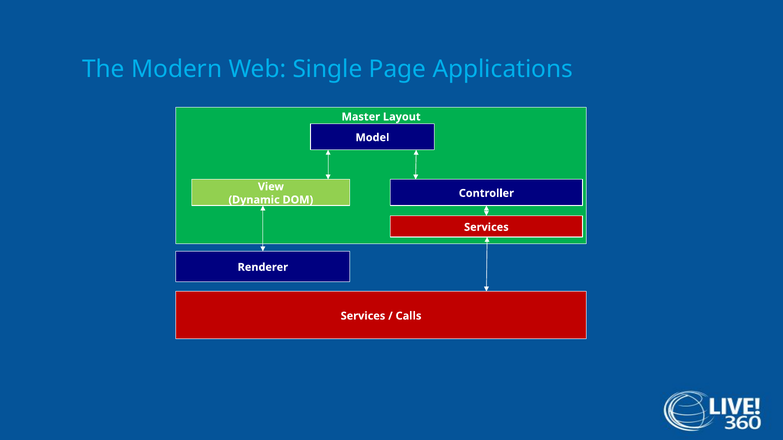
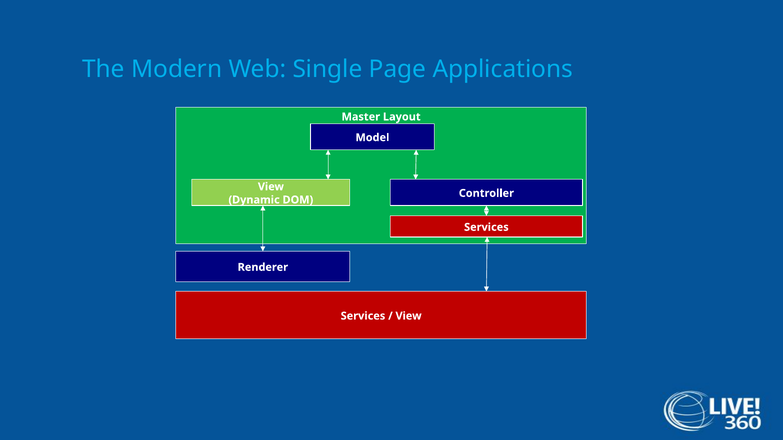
Calls: Calls -> View (409, 316)
